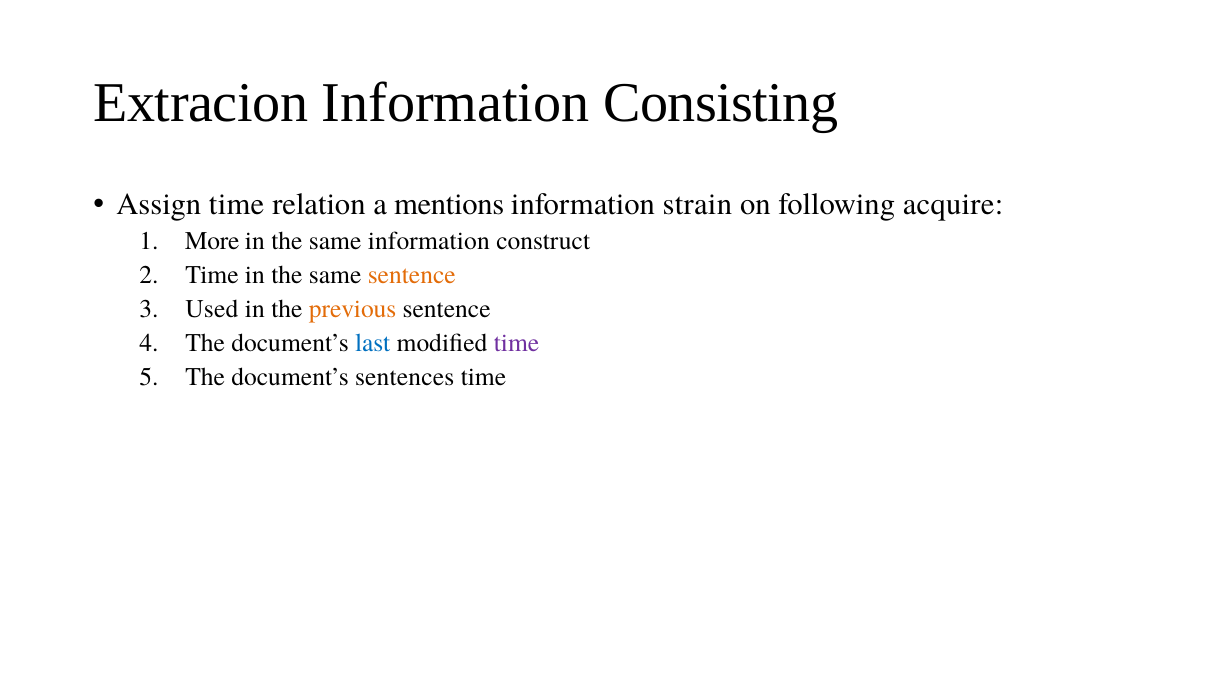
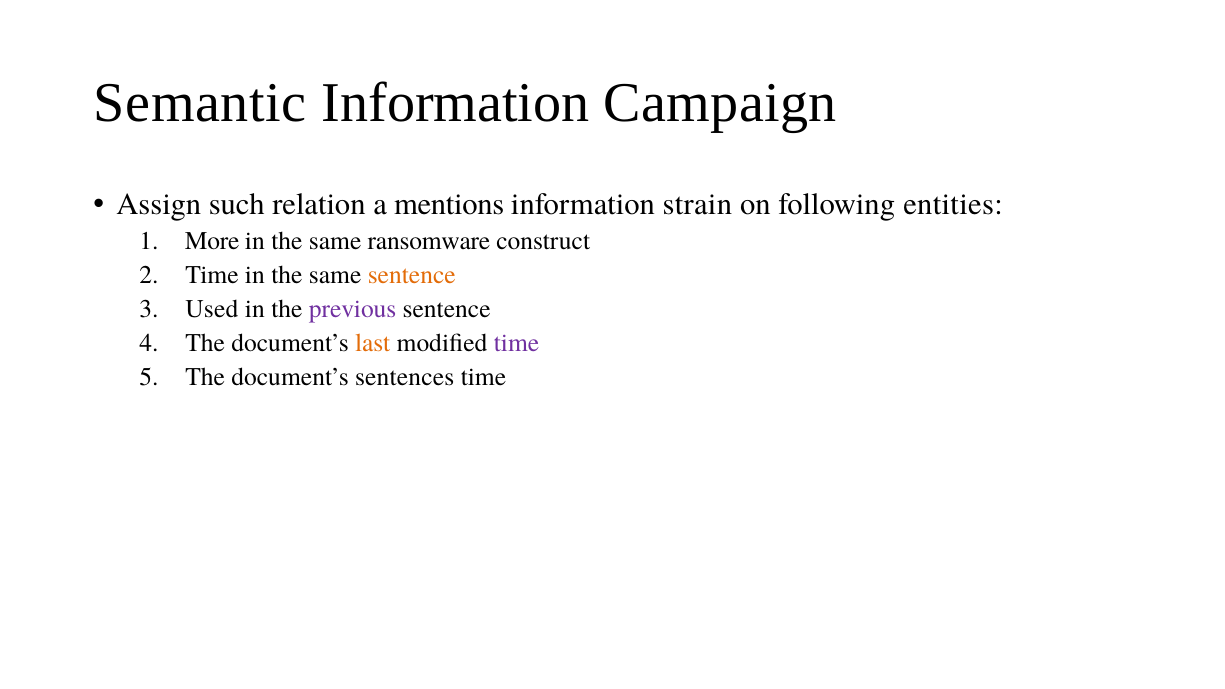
Extracion: Extracion -> Semantic (200, 103)
Consisting: Consisting -> Campaign (720, 103)
Assign time: time -> such (237, 204)
acquire: acquire -> entities (953, 204)
same information: information -> ransomware (429, 241)
previous colour: orange -> purple (353, 309)
last colour: blue -> orange (373, 343)
